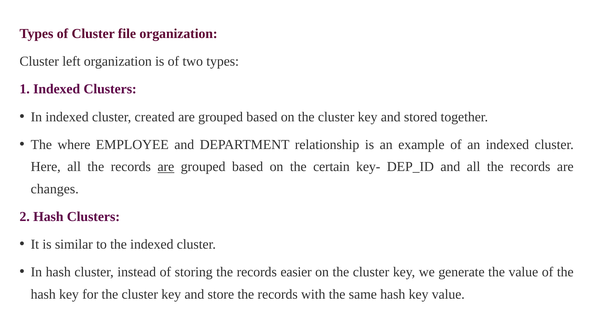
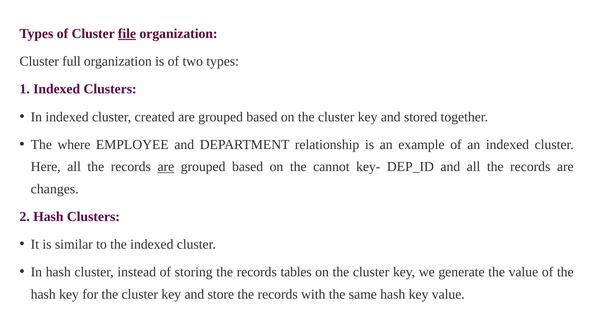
file underline: none -> present (127, 34)
left: left -> full (71, 61)
certain: certain -> cannot (331, 167)
easier: easier -> tables (296, 272)
